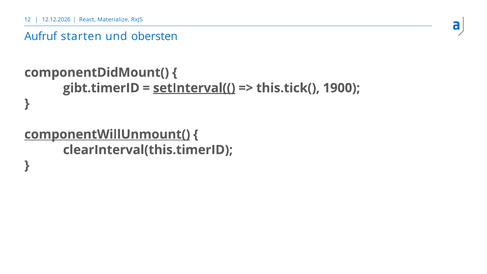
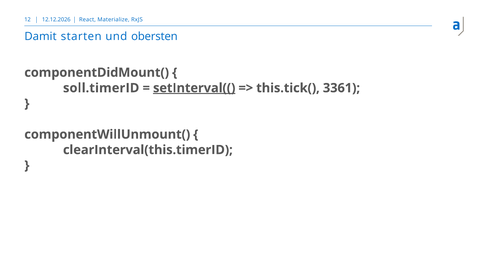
Aufruf: Aufruf -> Damit (41, 36)
gibt.timerID: gibt.timerID -> soll.timerID (101, 88)
1900: 1900 -> 3361 (341, 88)
componentWillUnmount( underline: present -> none (107, 134)
